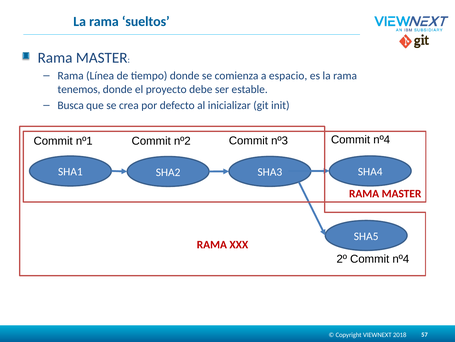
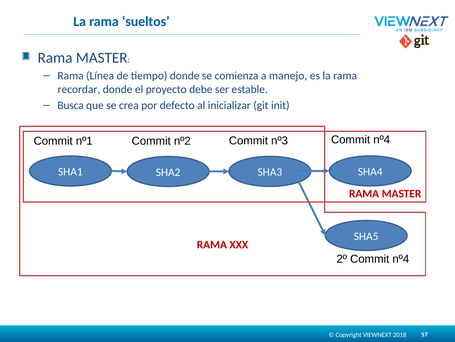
espacio: espacio -> manejo (288, 76)
tenemos: tenemos -> recordar (79, 89)
